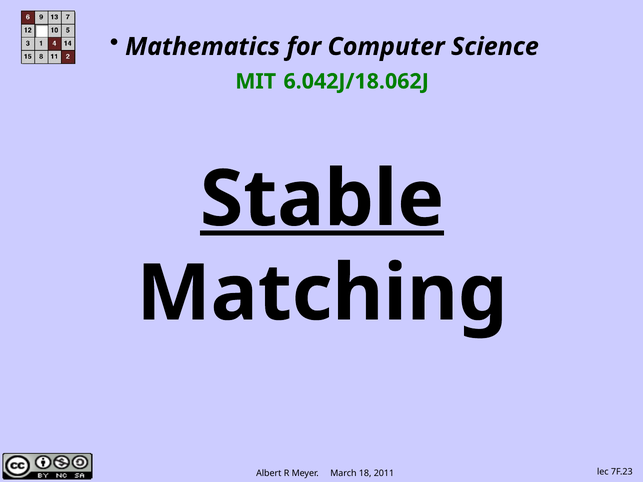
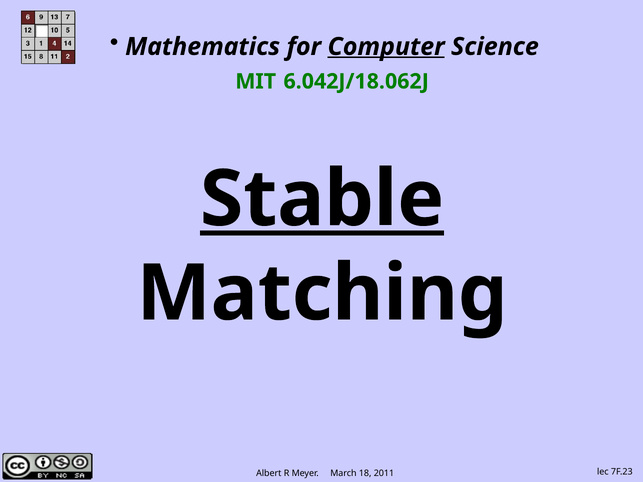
Computer underline: none -> present (386, 47)
